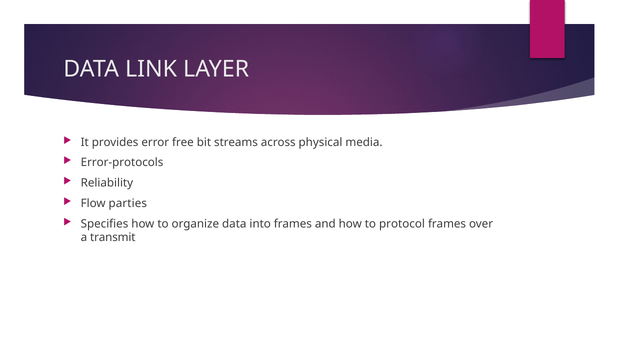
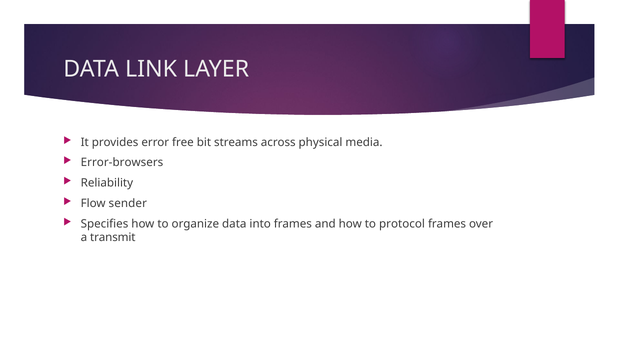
Error-protocols: Error-protocols -> Error-browsers (122, 163)
parties: parties -> sender (128, 203)
